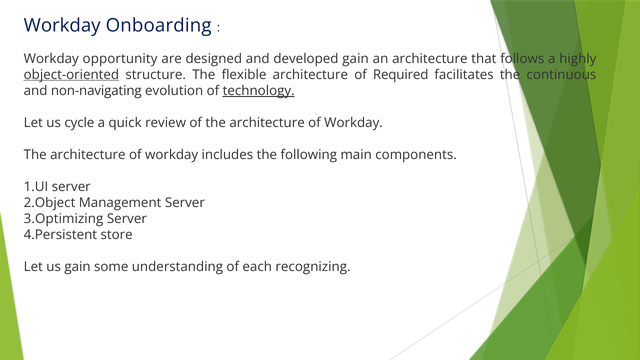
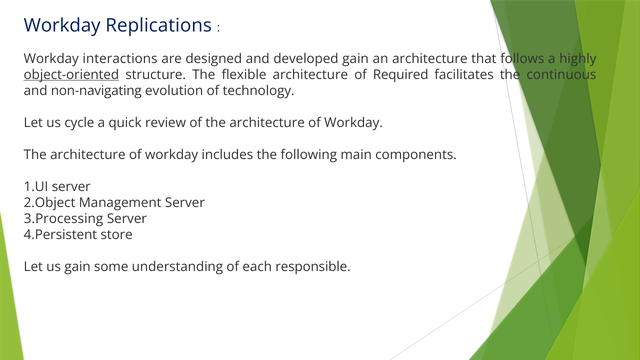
Onboarding: Onboarding -> Replications (159, 25)
opportunity: opportunity -> interactions (120, 59)
technology underline: present -> none (259, 91)
3.Optimizing: 3.Optimizing -> 3.Processing (64, 219)
recognizing: recognizing -> responsible (313, 267)
